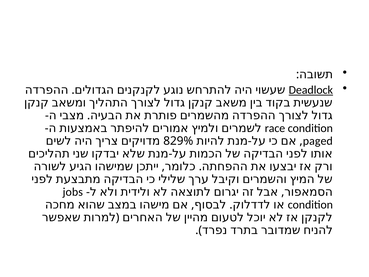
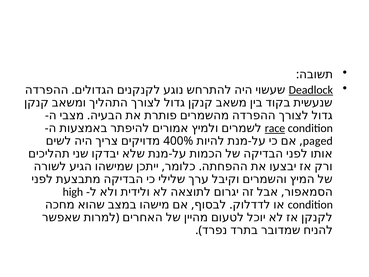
race underline: none -> present (275, 128)
829%: 829% -> 400% (178, 141)
jobs: jobs -> high (73, 192)
